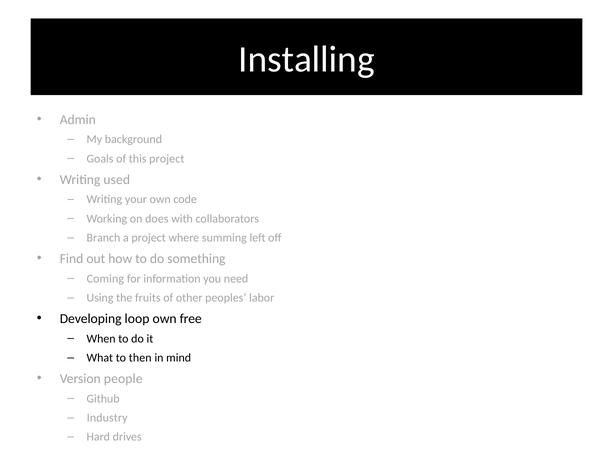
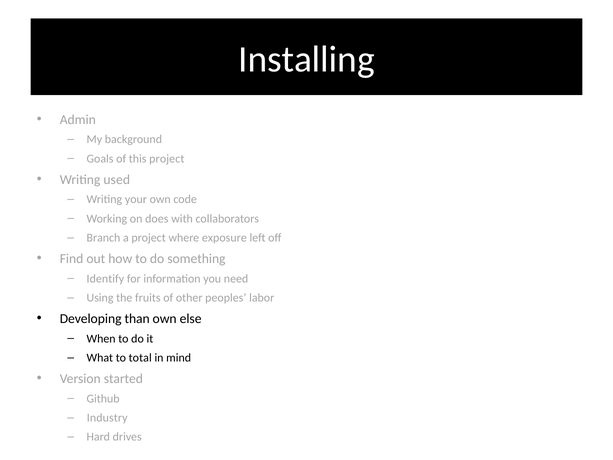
summing: summing -> exposure (224, 238)
Coming: Coming -> Identify (105, 278)
loop: loop -> than (137, 318)
free: free -> else (191, 318)
then: then -> total (140, 358)
people: people -> started (123, 378)
